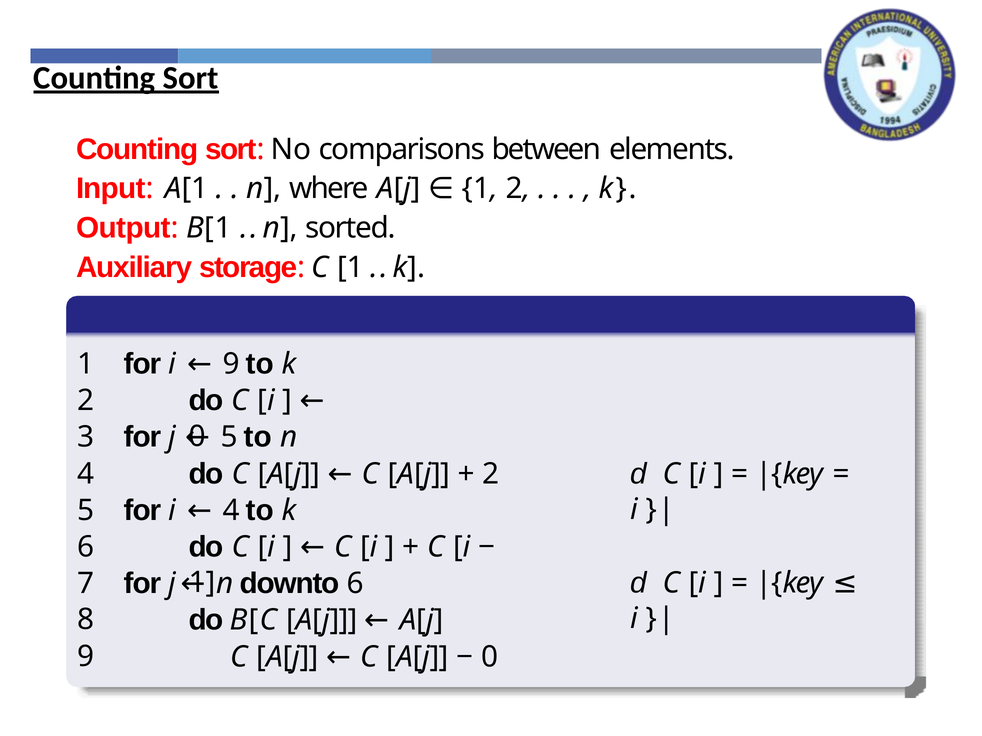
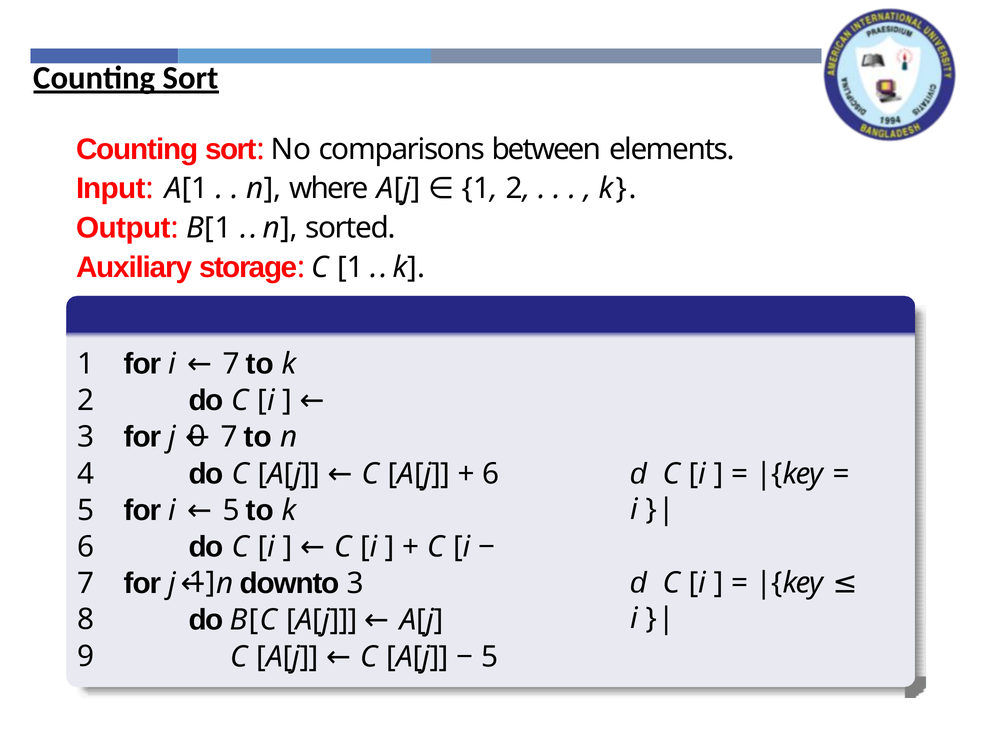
9: 9 -> 7 (231, 364)
5: 5 -> 7 (229, 437)
2: 2 -> 6 (491, 474)
4: 4 -> 5 (231, 511)
downto 6: 6 -> 3 (355, 584)
0: 0 -> 5 (490, 657)
